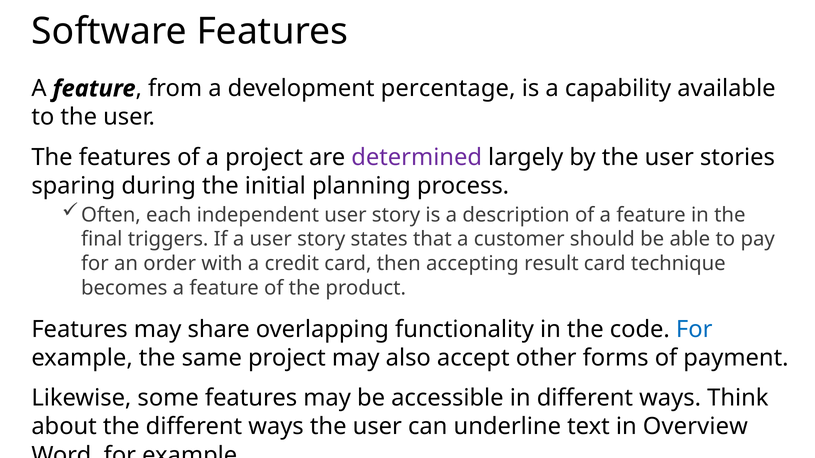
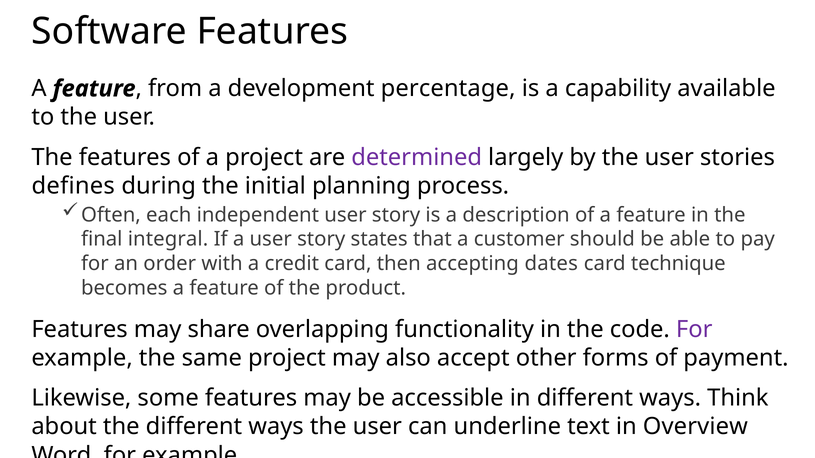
sparing: sparing -> defines (73, 186)
triggers: triggers -> integral (168, 239)
result: result -> dates (551, 264)
For colour: blue -> purple (694, 330)
